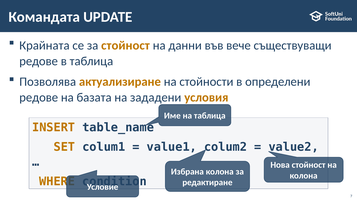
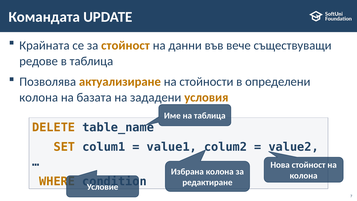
редове: редове -> колона (39, 97)
INSERT: INSERT -> DELETE (54, 127)
